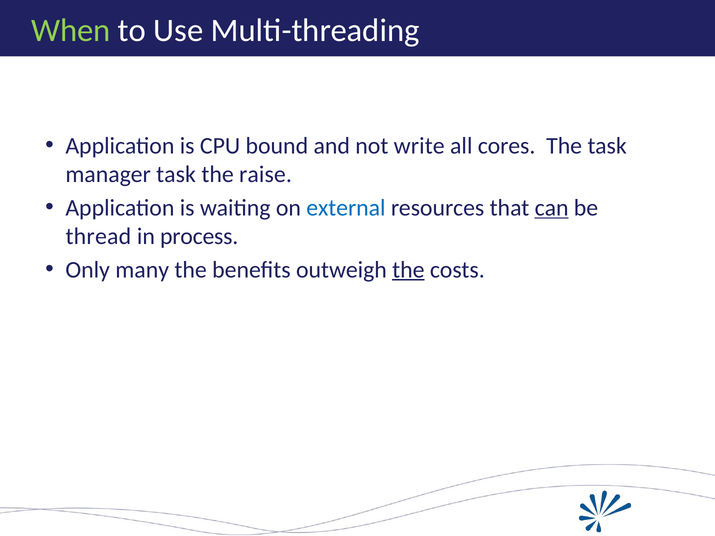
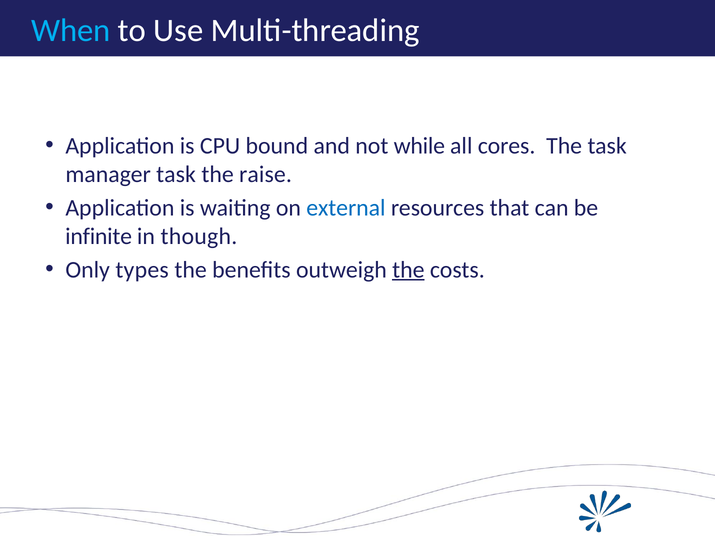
When colour: light green -> light blue (71, 30)
write: write -> while (419, 146)
can underline: present -> none (552, 208)
thread: thread -> infinite (99, 236)
process: process -> though (199, 236)
many: many -> types (142, 270)
